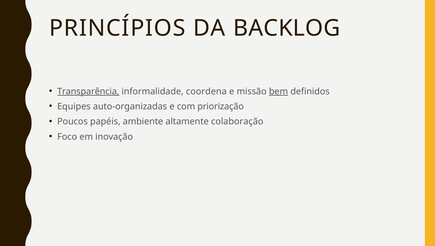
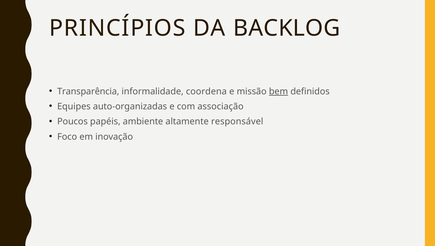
Transparência underline: present -> none (88, 91)
priorização: priorização -> associação (221, 106)
colaboração: colaboração -> responsável (237, 122)
